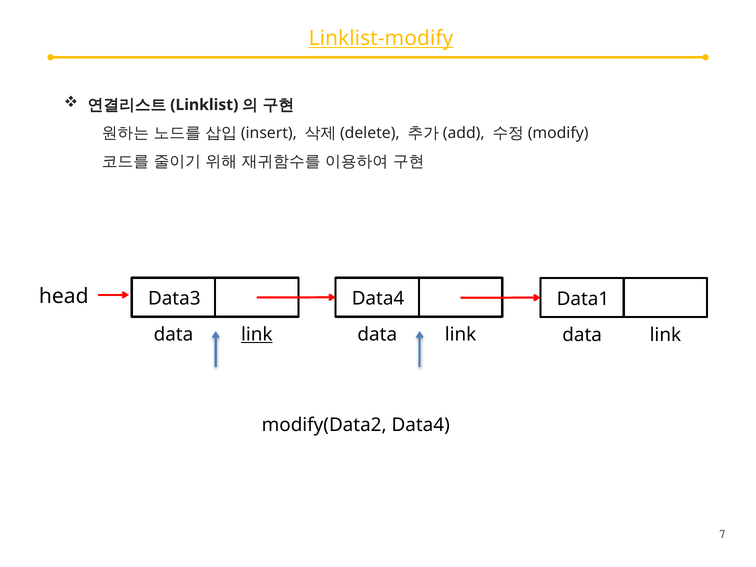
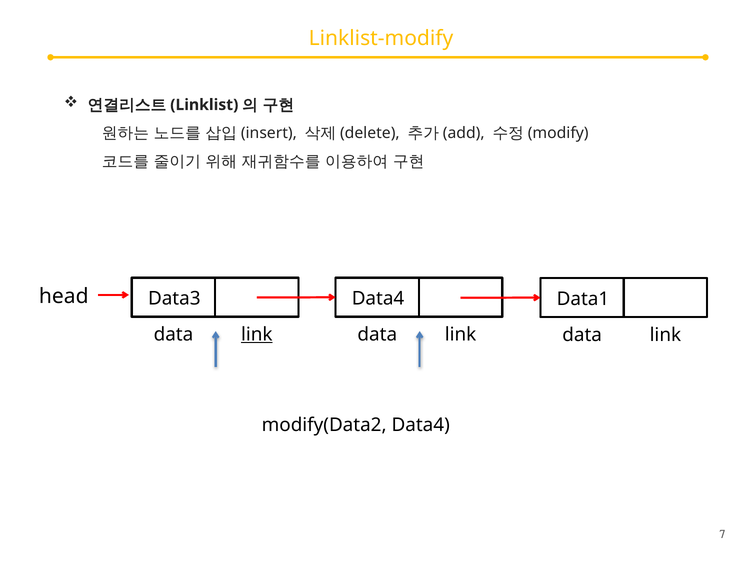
Linklist-modify underline: present -> none (381, 38)
